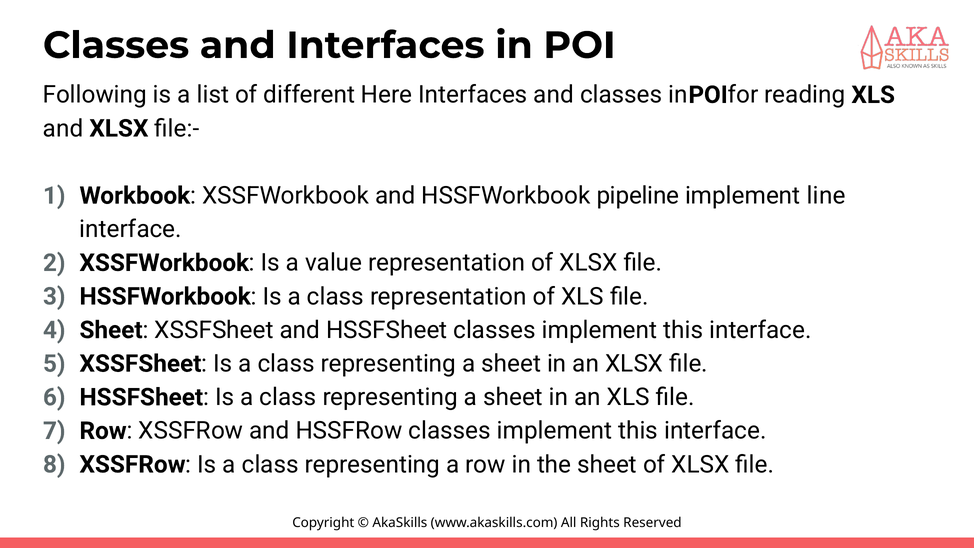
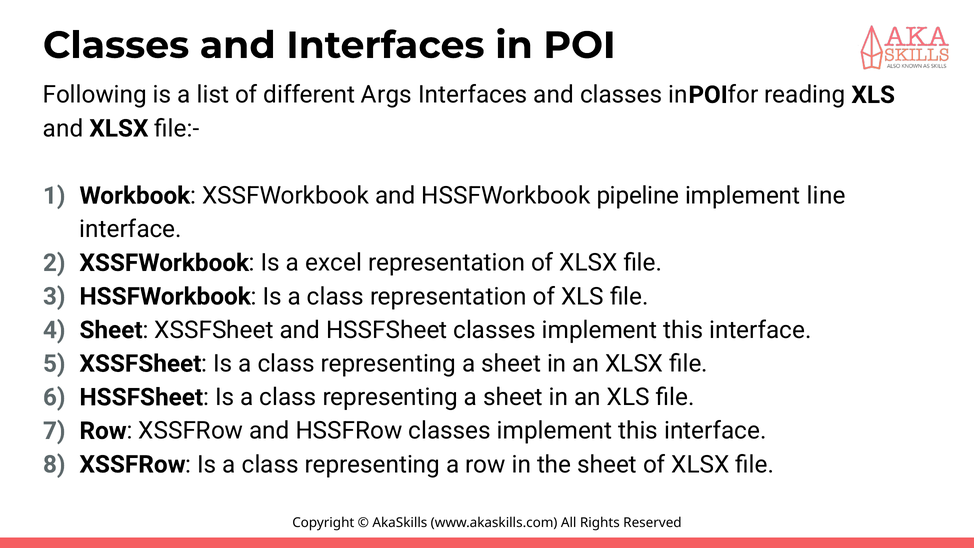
Here: Here -> Args (387, 95)
value: value -> excel (334, 263)
